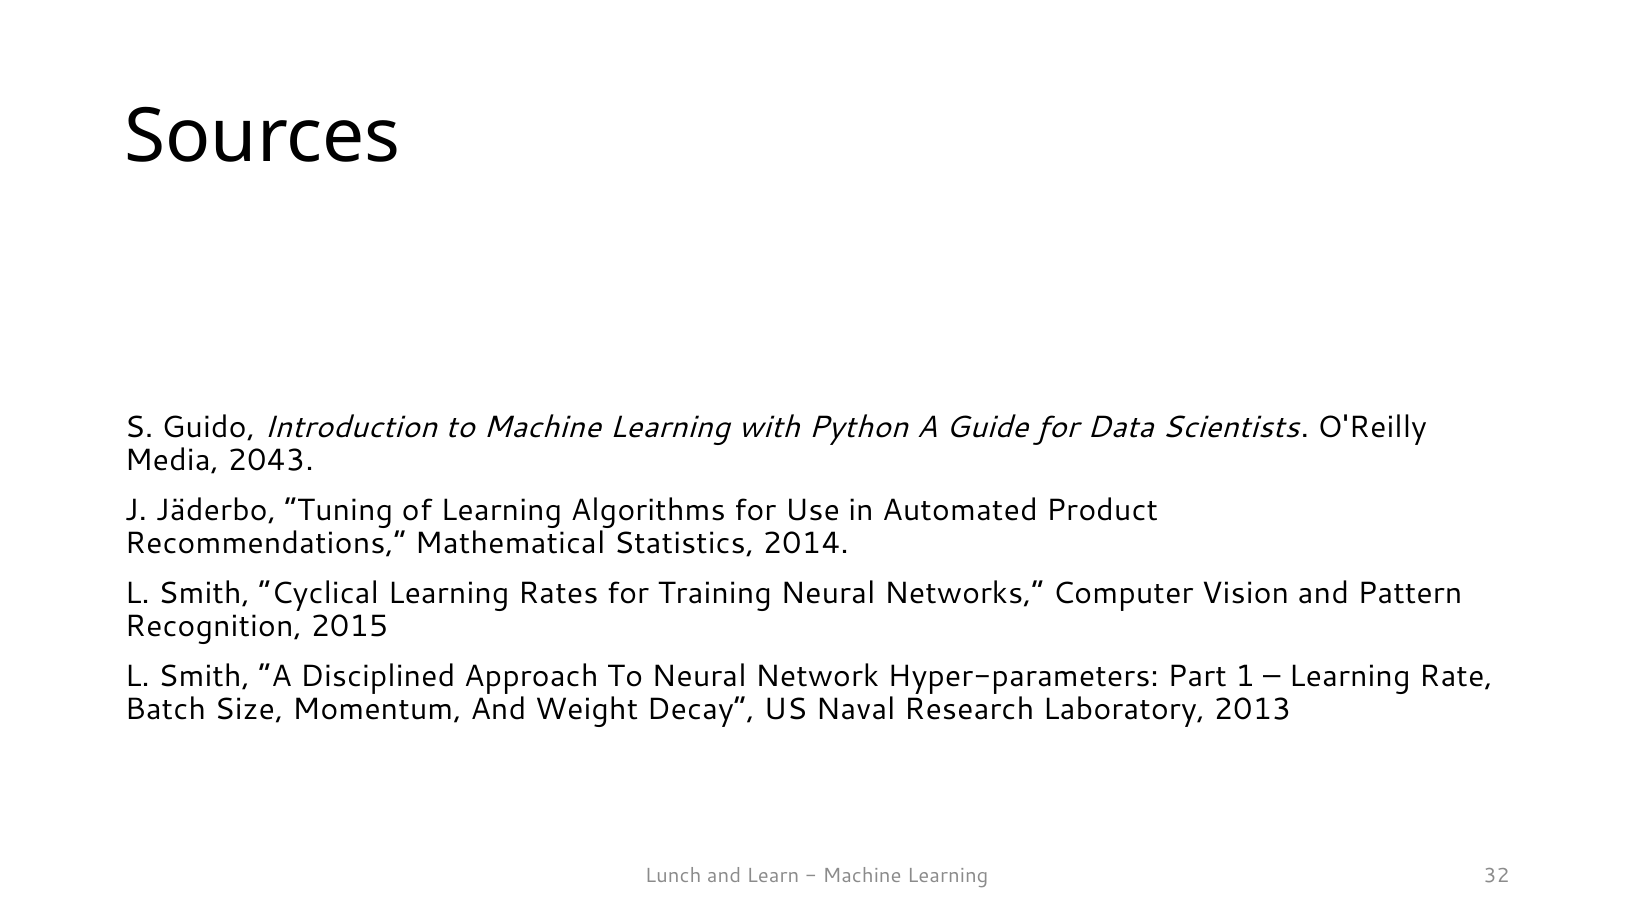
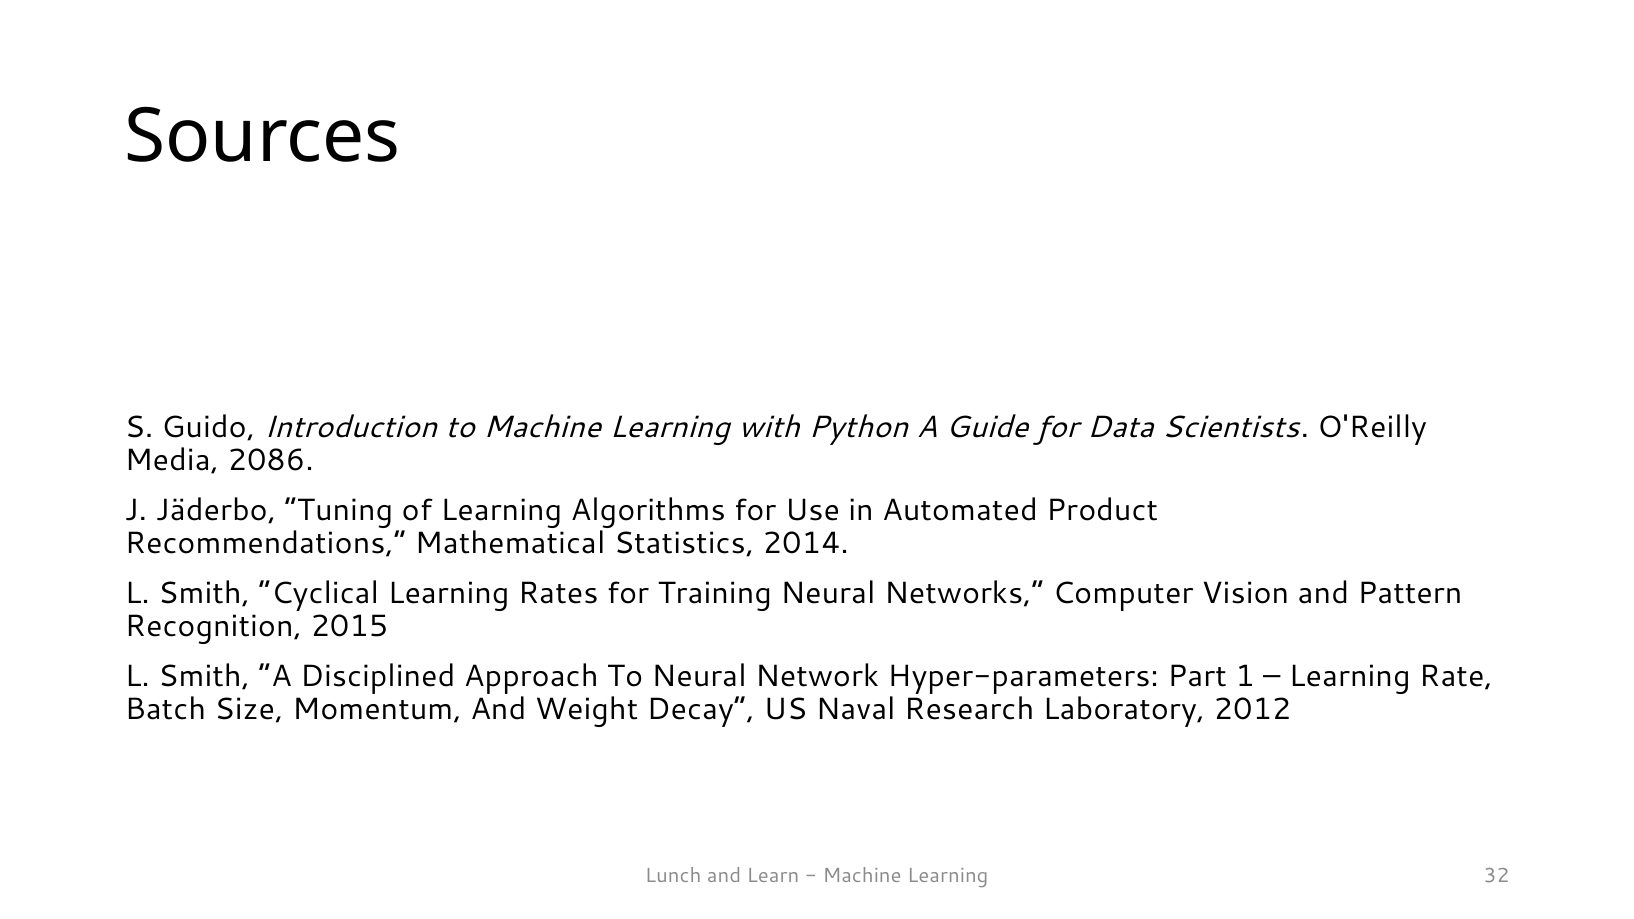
2043: 2043 -> 2086 (271, 460)
2013: 2013 -> 2012 (1252, 710)
